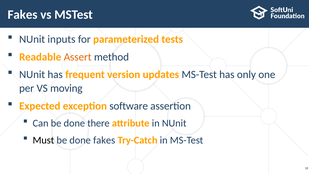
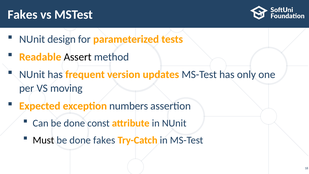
inputs: inputs -> design (62, 39)
Assert colour: orange -> black (78, 57)
software: software -> numbers (129, 106)
there: there -> const (98, 123)
